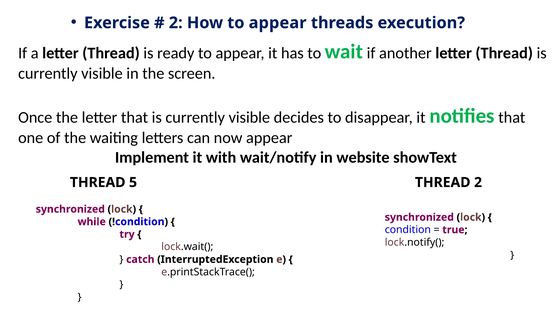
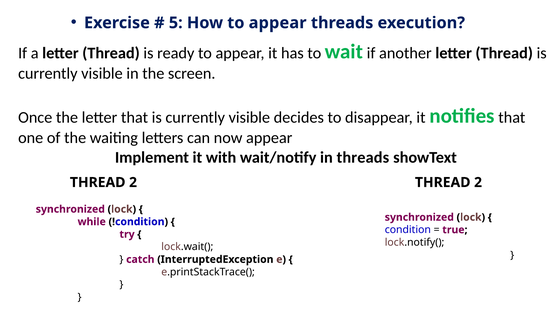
2: 2 -> 5 (176, 23)
in website: website -> threads (363, 157)
5: 5 -> 2 (133, 182)
